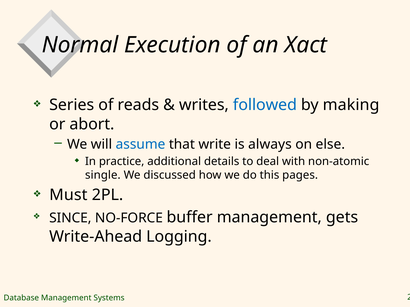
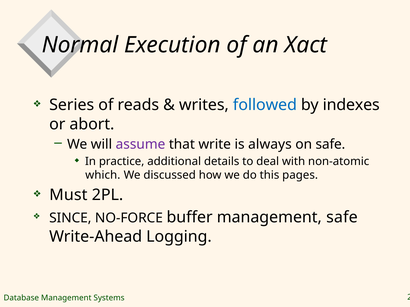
making: making -> indexes (351, 105)
assume colour: blue -> purple (140, 145)
on else: else -> safe (330, 145)
single: single -> which (103, 175)
management gets: gets -> safe (342, 218)
